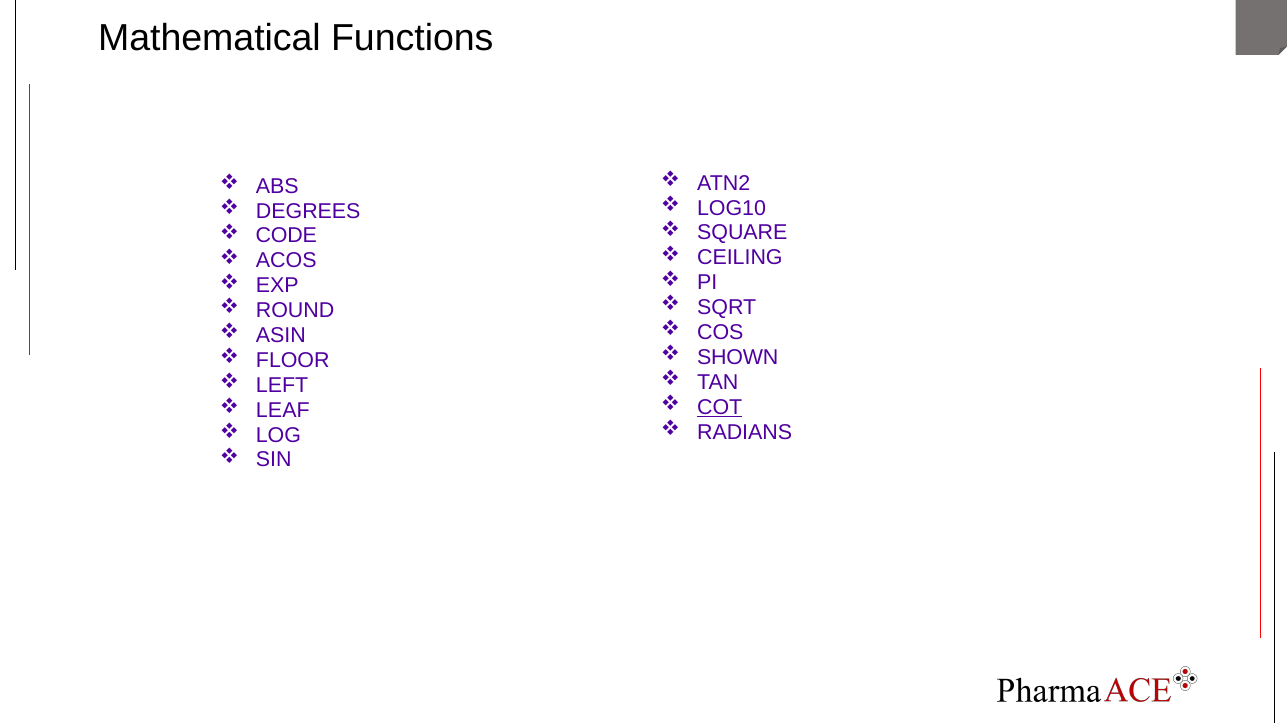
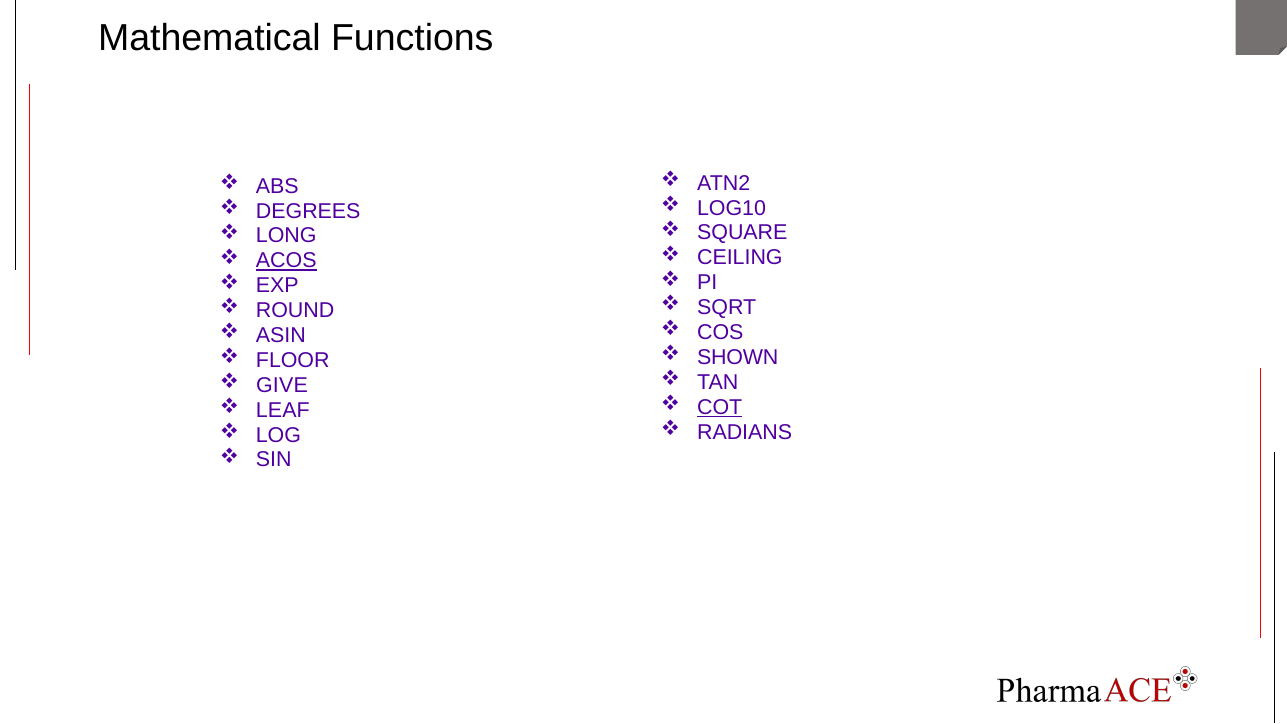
CODE: CODE -> LONG (286, 236)
ACOS underline: none -> present (286, 261)
LEFT: LEFT -> GIVE (282, 385)
